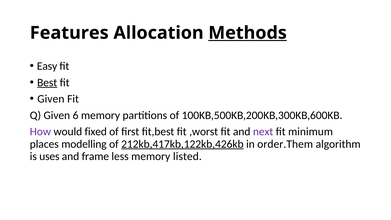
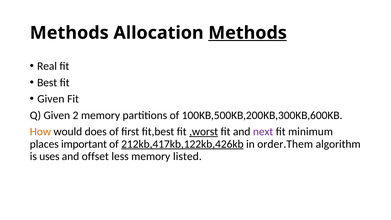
Features: Features -> Methods (69, 33)
Easy: Easy -> Real (47, 66)
Best underline: present -> none (47, 83)
6: 6 -> 2 (76, 115)
How colour: purple -> orange (40, 132)
fixed: fixed -> does (96, 132)
,worst underline: none -> present (204, 132)
modelling: modelling -> important (84, 144)
frame: frame -> offset (95, 156)
